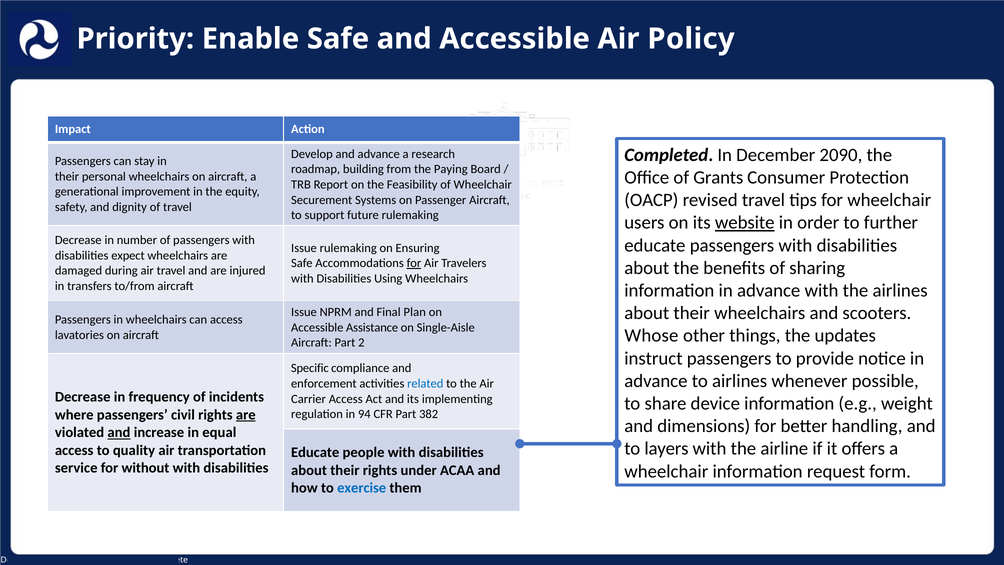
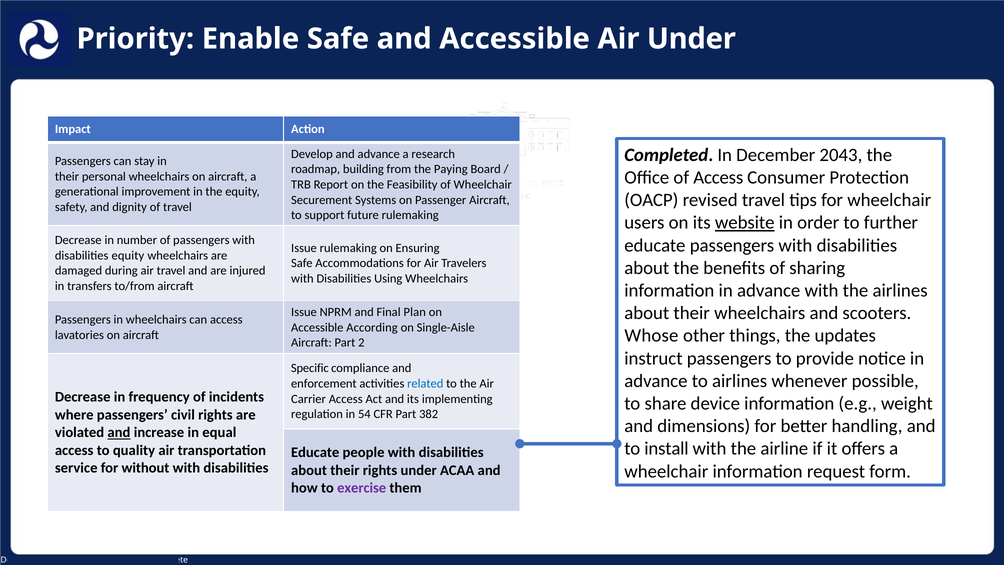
Air Policy: Policy -> Under (691, 39)
2090: 2090 -> 2043 (841, 155)
of Grants: Grants -> Access (718, 177)
disabilities expect: expect -> equity (128, 255)
for underline: present -> none (414, 263)
Assistance: Assistance -> According (372, 327)
are underline: present -> none (246, 415)
94: 94 -> 54 (364, 414)
layers: layers -> install (666, 448)
exercise colour: blue -> purple (362, 488)
